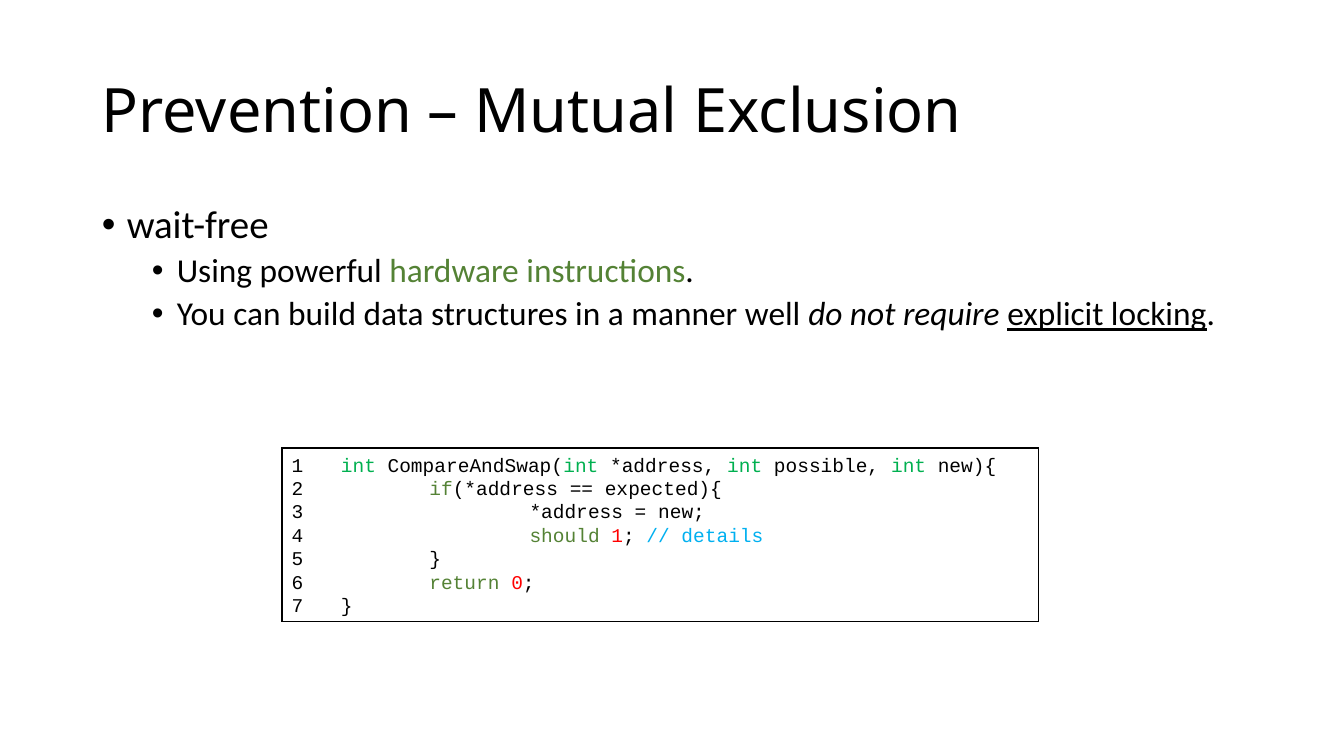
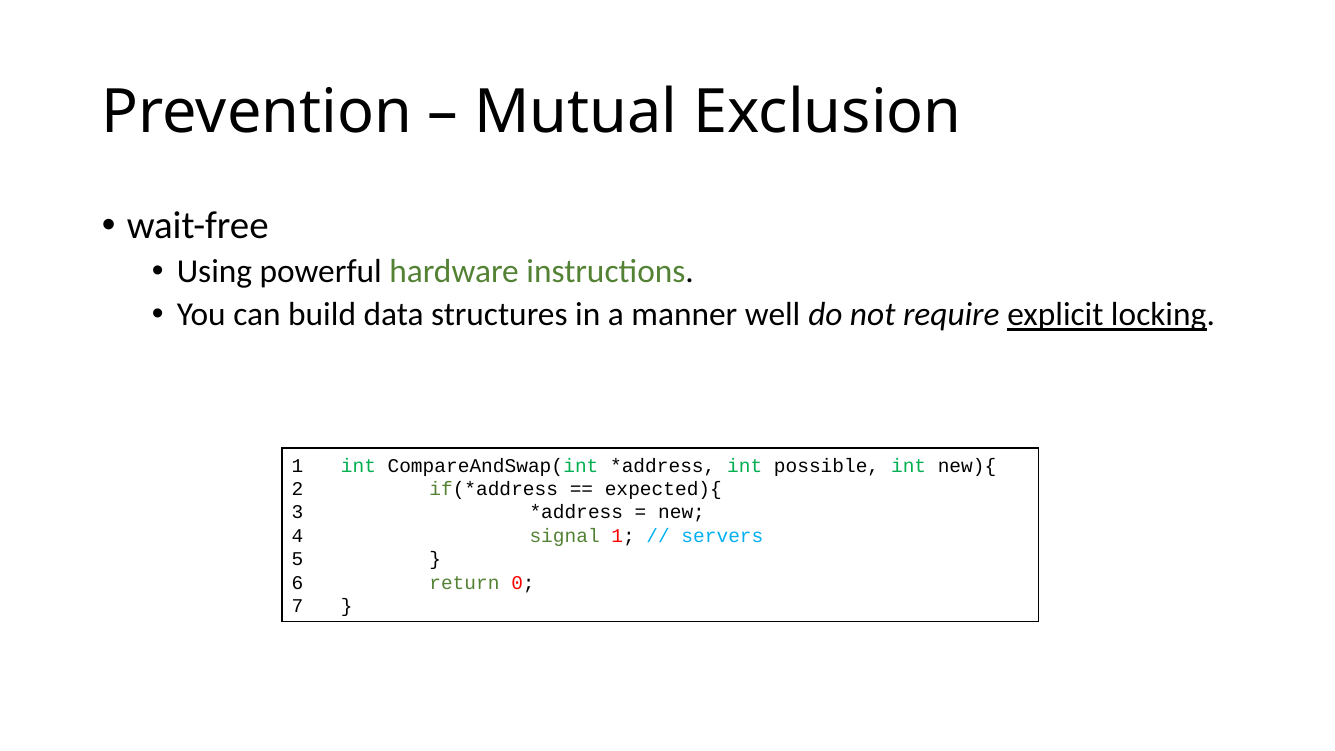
should: should -> signal (565, 536)
details: details -> servers (722, 536)
